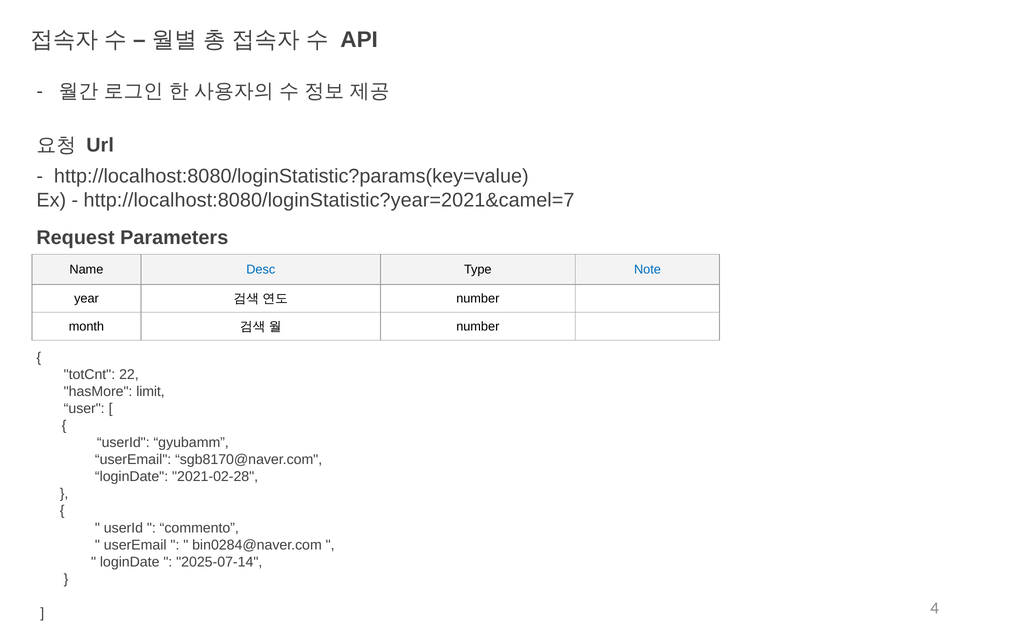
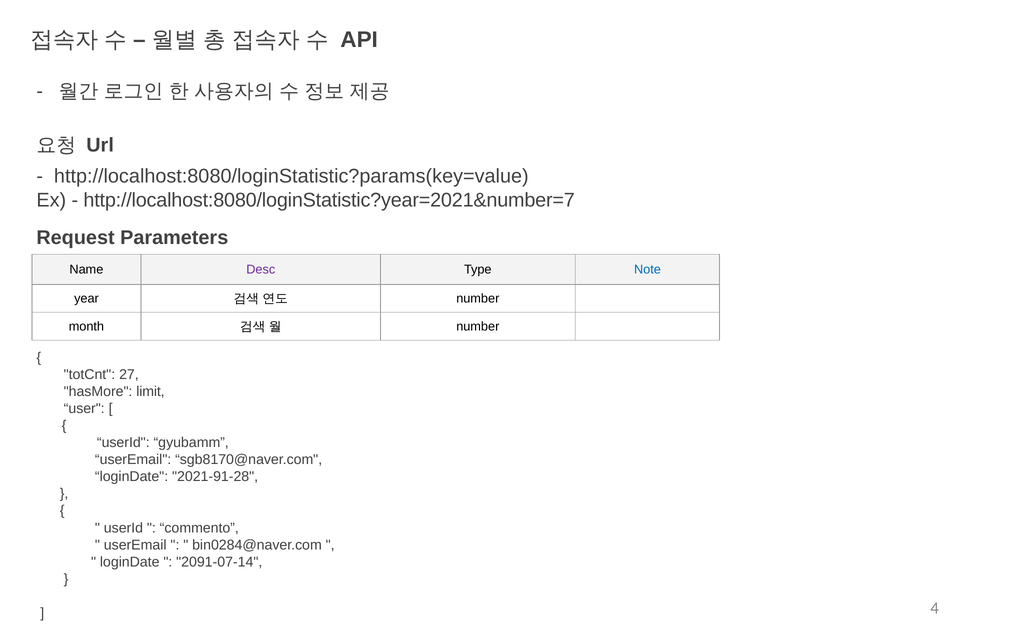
http://localhost:8080/loginStatistic?year=2021&camel=7: http://localhost:8080/loginStatistic?year=2021&camel=7 -> http://localhost:8080/loginStatistic?year=2021&number=7 (329, 200)
Desc colour: blue -> purple (261, 269)
22: 22 -> 27 (129, 375)
2021-02-28: 2021-02-28 -> 2021-91-28 (215, 477)
2025-07-14: 2025-07-14 -> 2091-07-14 (219, 562)
